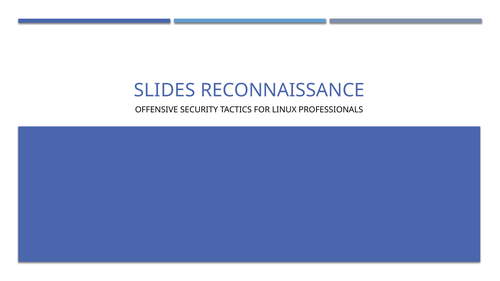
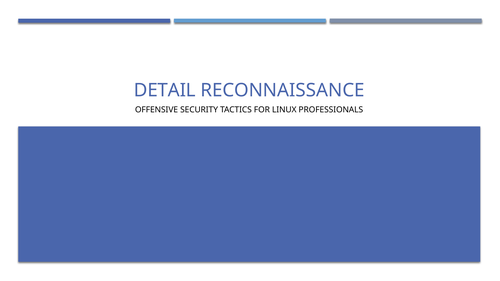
SLIDES: SLIDES -> DETAIL (165, 91)
